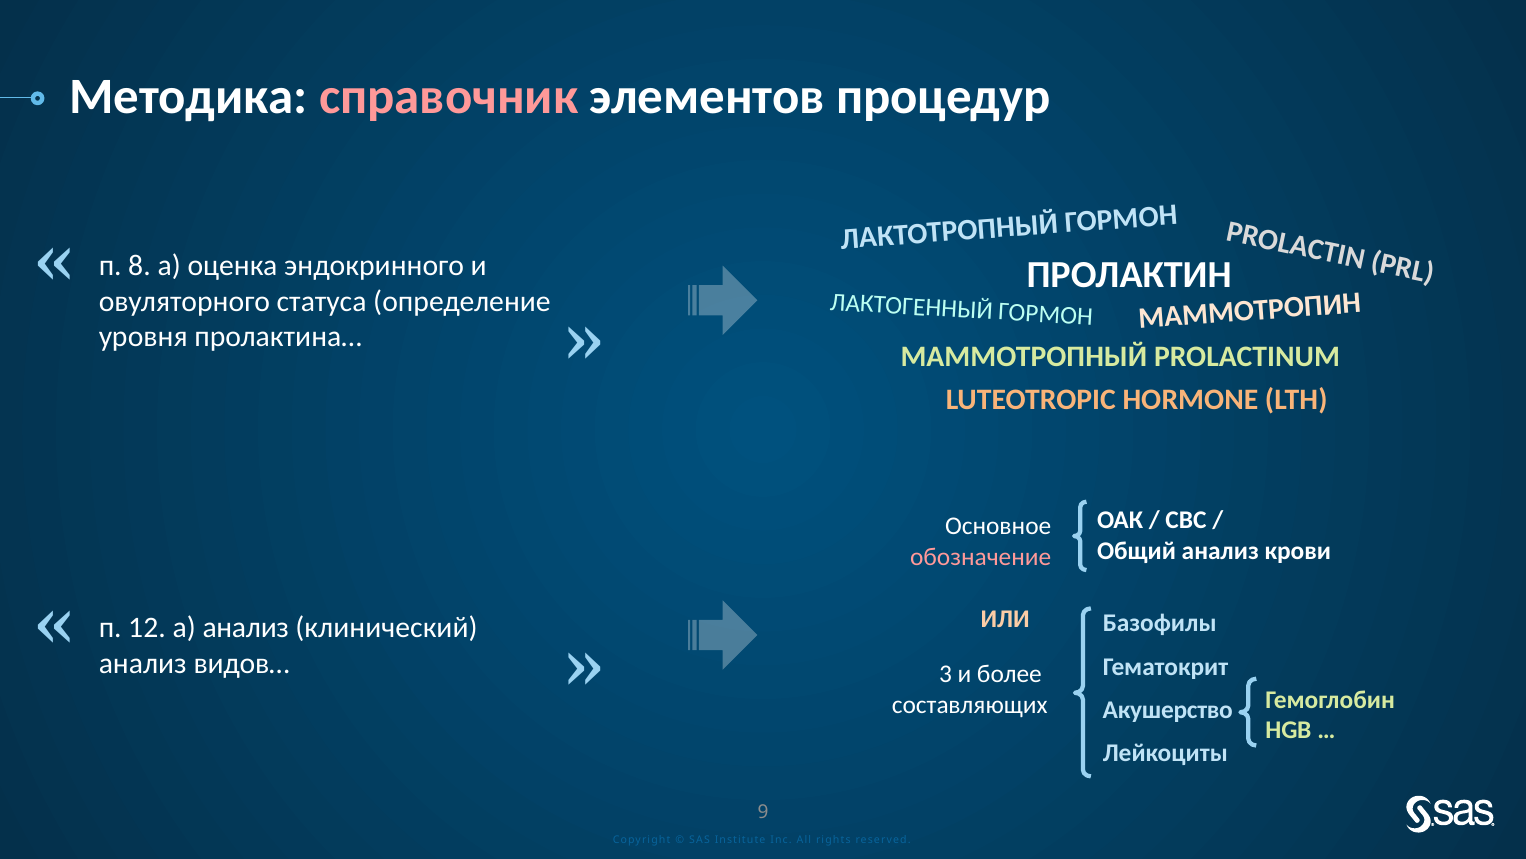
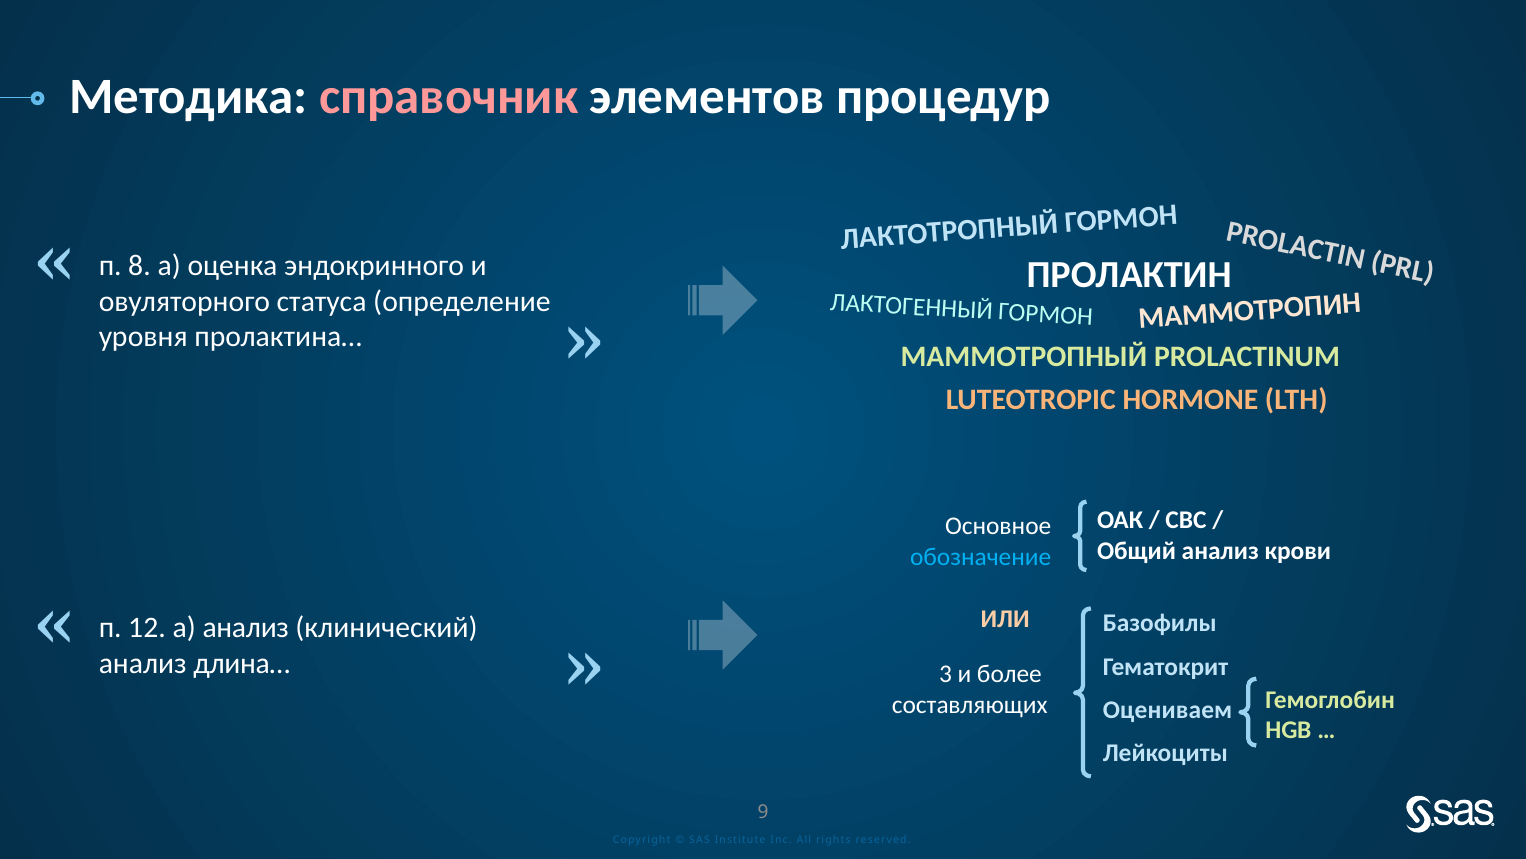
обозначение colour: pink -> light blue (981, 556)
видов…: видов… -> длина… (242, 663)
Акушерство: Акушерство -> Оцениваем (1168, 710)
